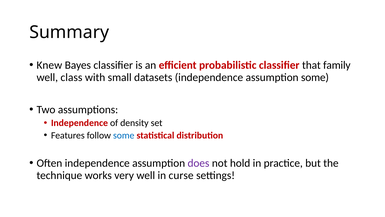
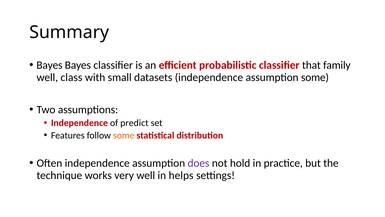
Knew: Knew -> Bayes (49, 65)
density: density -> predict (134, 123)
some colour: blue -> orange (124, 135)
curse: curse -> helps (181, 175)
